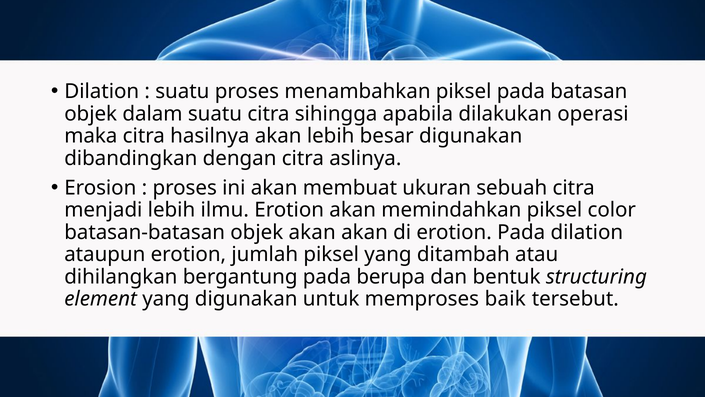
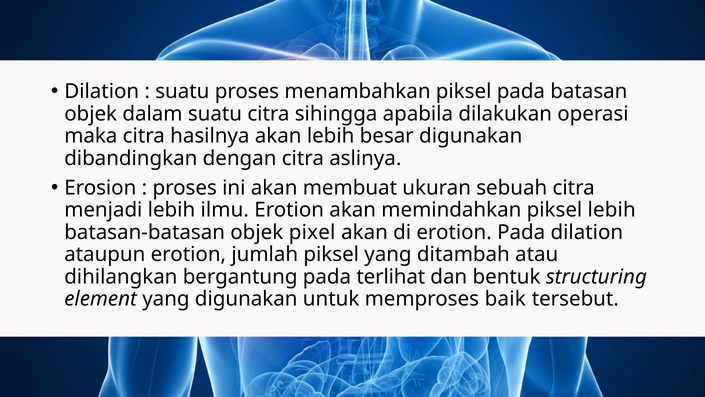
piksel color: color -> lebih (612, 210)
objek akan: akan -> pixel (312, 232)
berupa: berupa -> terlihat (391, 276)
